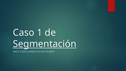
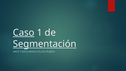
Caso underline: none -> present (24, 33)
